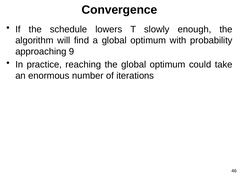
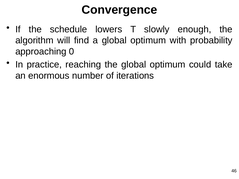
9: 9 -> 0 (72, 52)
